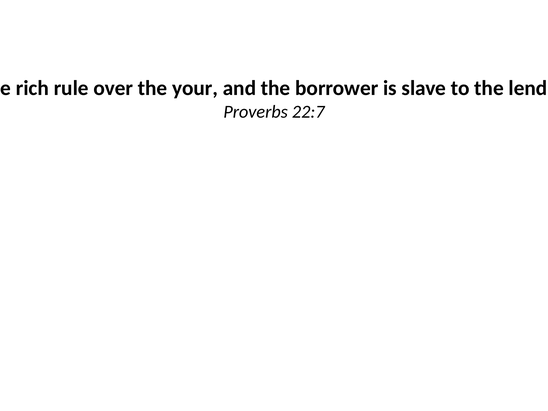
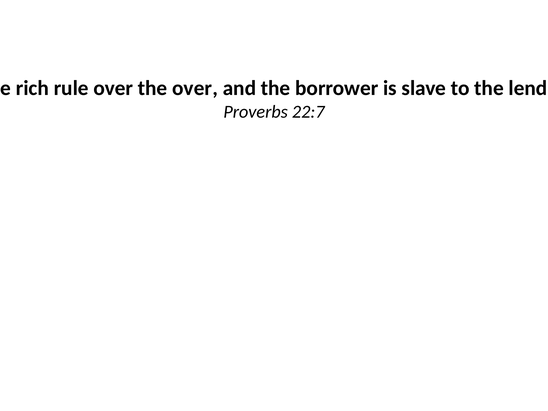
the your: your -> over (195, 88)
